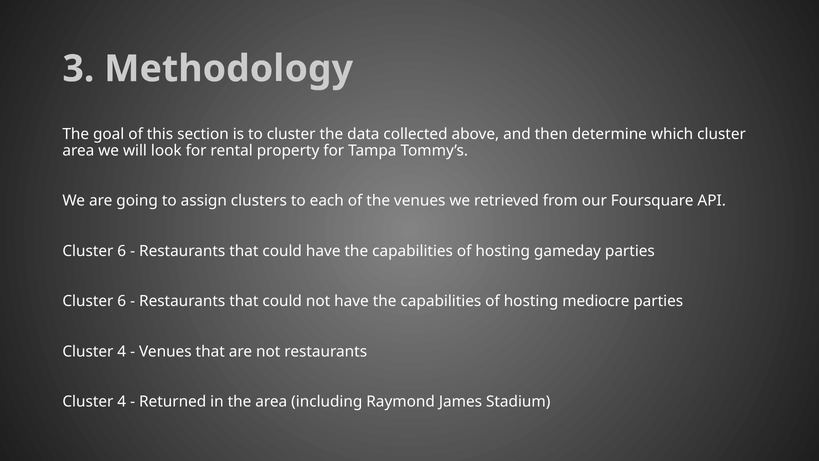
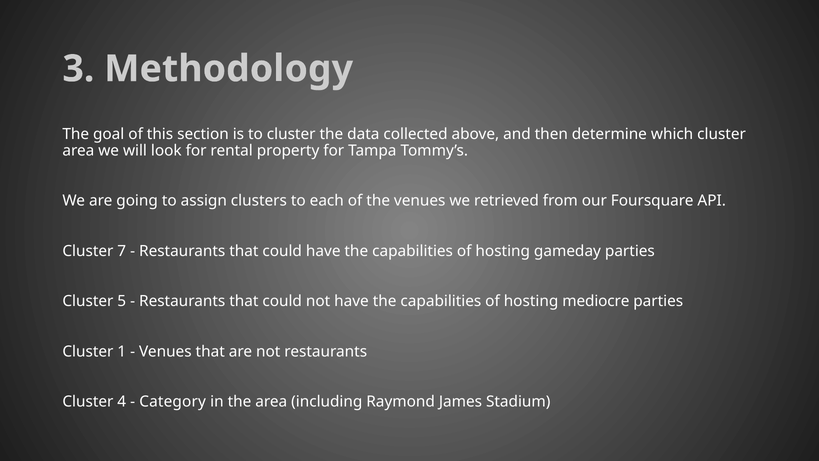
6: 6 -> 7 (122, 251)
6: 6 -> 5 (122, 301)
4: 4 -> 1 (122, 351)
Returned: Returned -> Category (173, 402)
